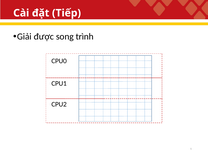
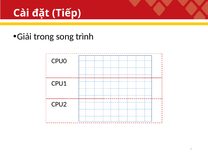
được: được -> trong (44, 37)
